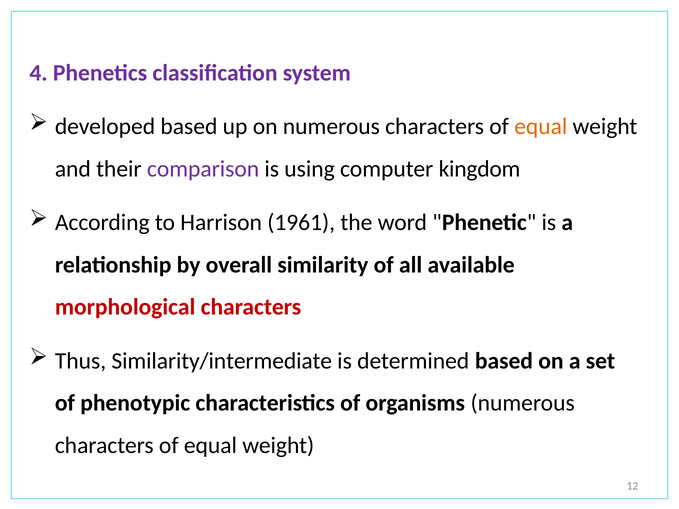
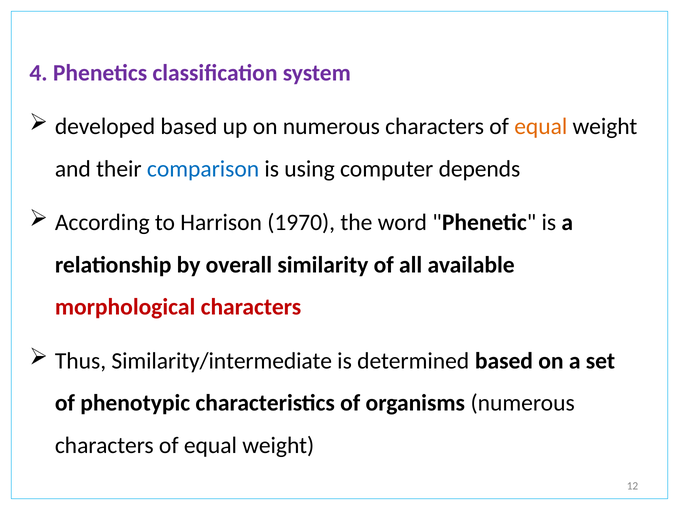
comparison colour: purple -> blue (203, 169)
kingdom: kingdom -> depends (479, 169)
1961: 1961 -> 1970 (301, 223)
